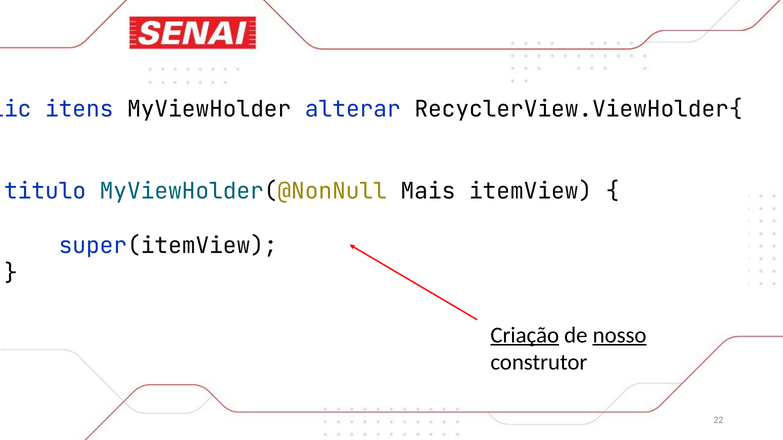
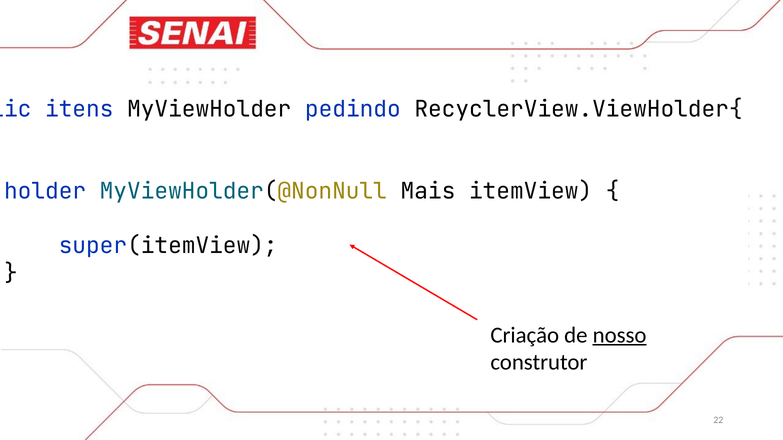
alterar: alterar -> pedindo (353, 109)
titulo: titulo -> holder (45, 191)
Criação underline: present -> none (525, 335)
